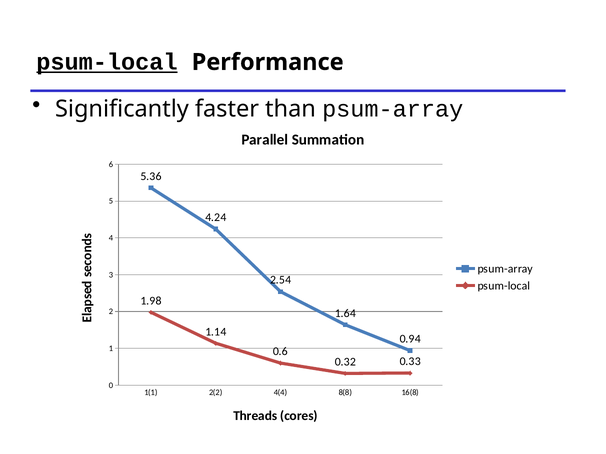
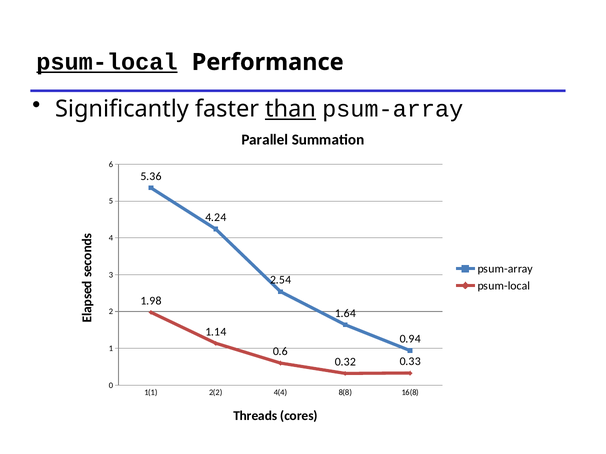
than underline: none -> present (291, 109)
